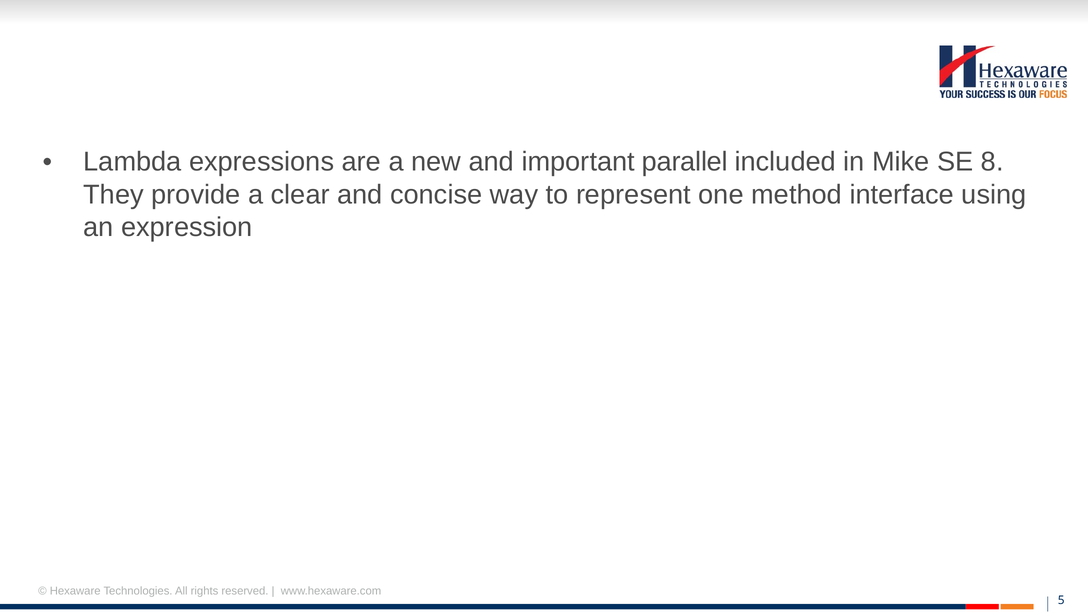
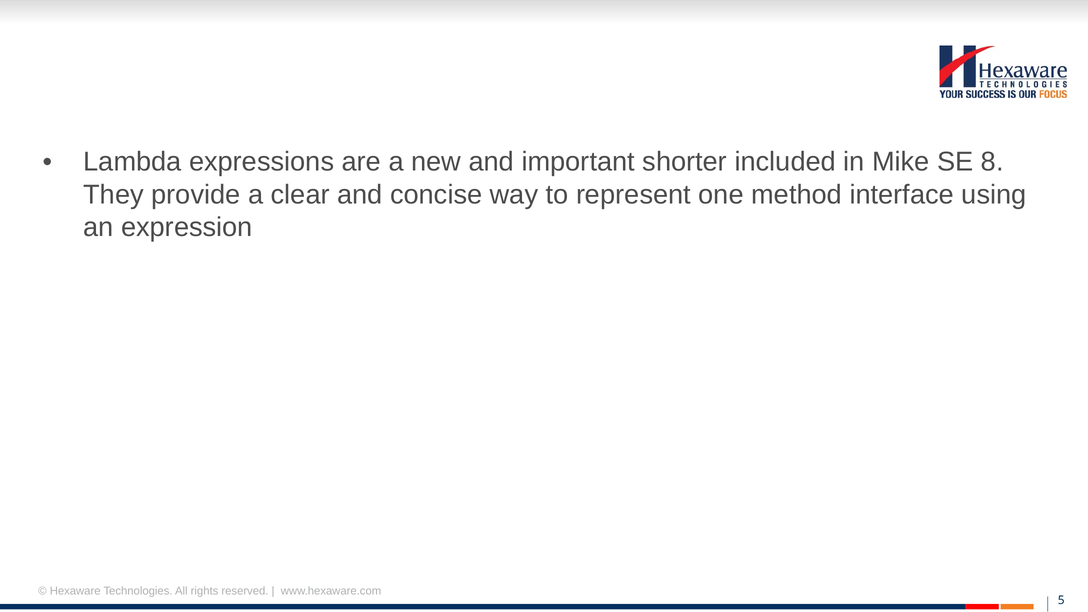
parallel: parallel -> shorter (685, 162)
